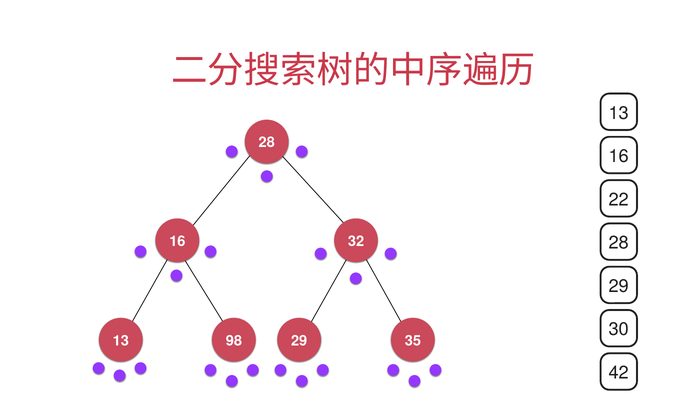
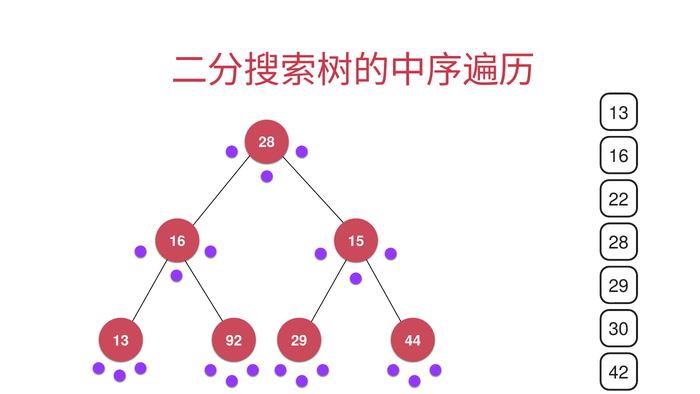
32: 32 -> 15 (356, 241)
98: 98 -> 92 (234, 340)
35: 35 -> 44 (413, 340)
